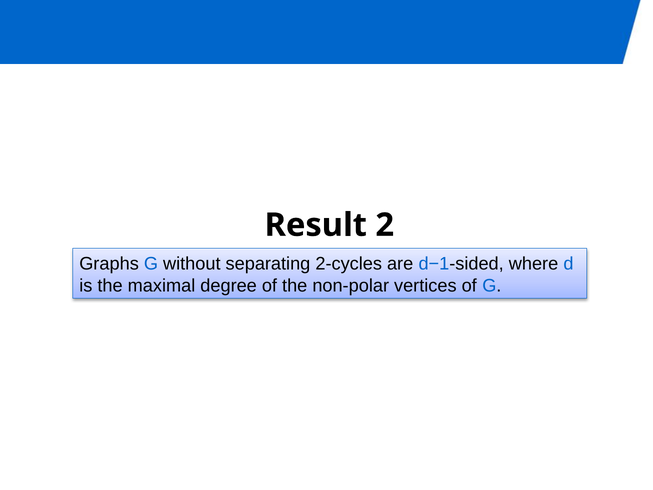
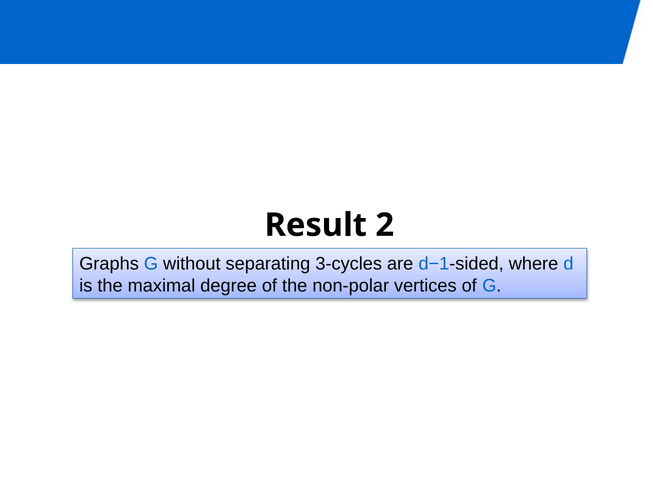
2-cycles: 2-cycles -> 3-cycles (349, 264)
